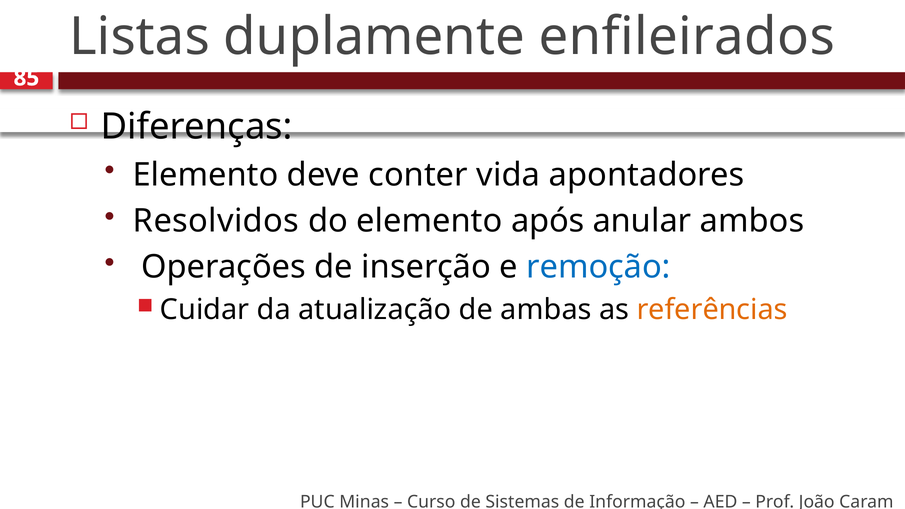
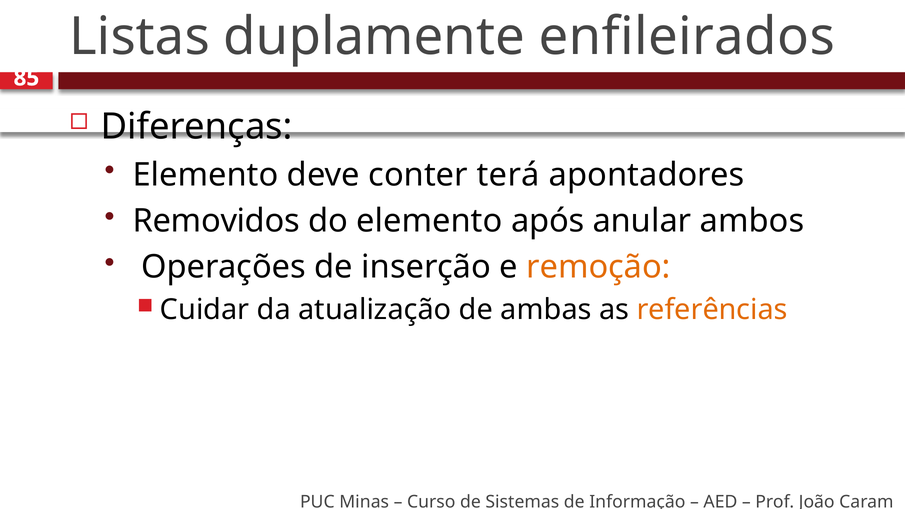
vida: vida -> terá (508, 175)
Resolvidos: Resolvidos -> Removidos (216, 221)
remoção colour: blue -> orange (598, 267)
